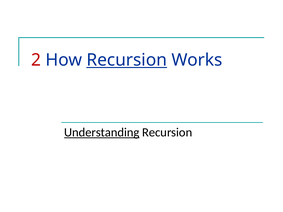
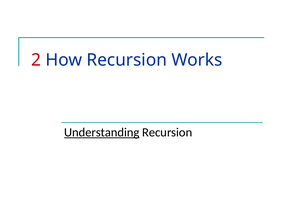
Recursion underline: present -> none (127, 60)
